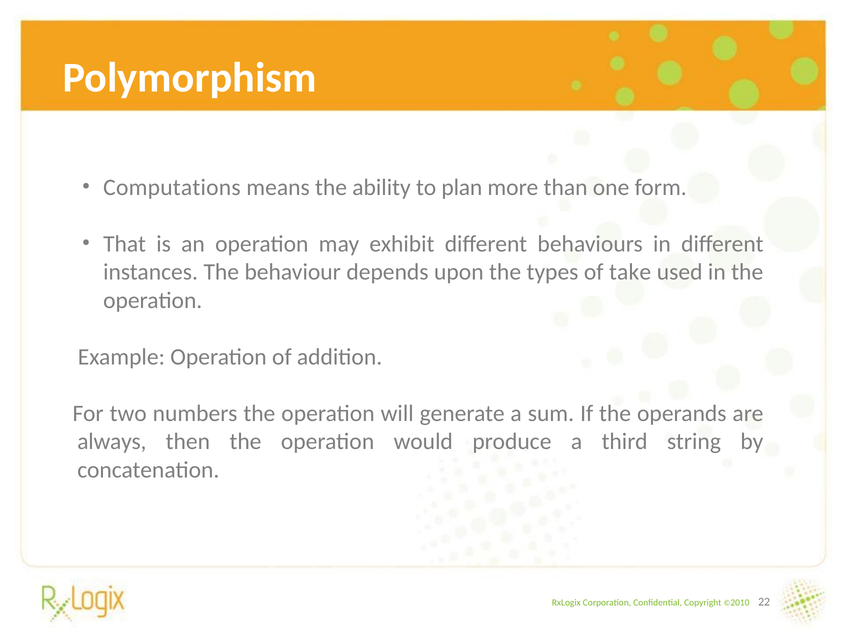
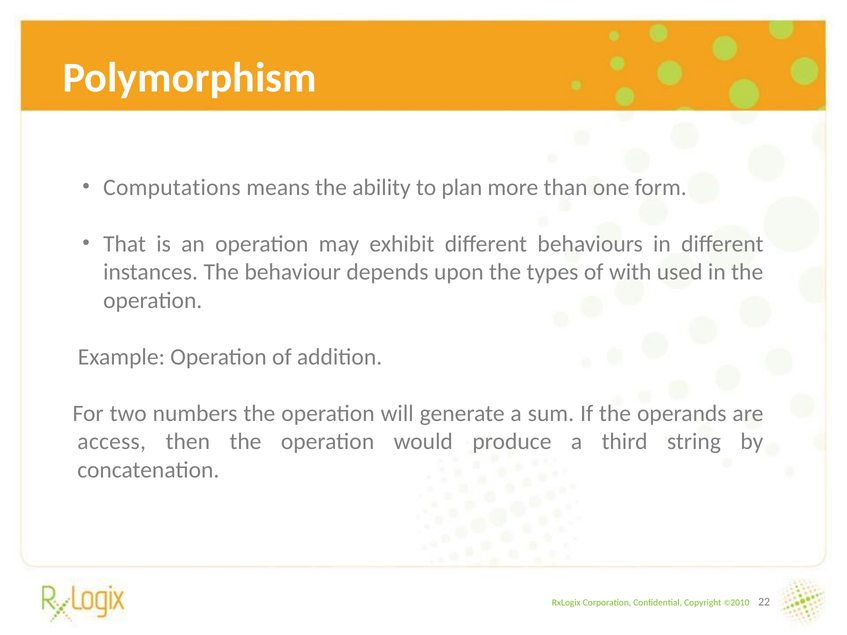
take: take -> with (630, 272)
always: always -> access (112, 442)
